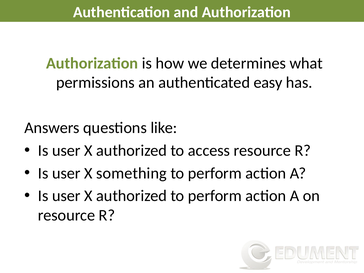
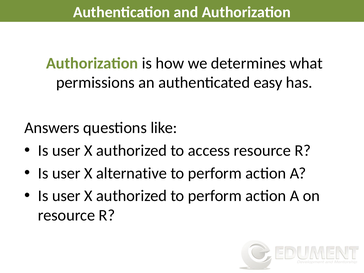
something: something -> alternative (132, 173)
